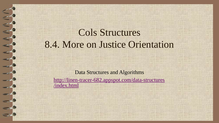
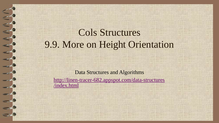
8.4: 8.4 -> 9.9 (52, 45)
Justice: Justice -> Height (112, 45)
